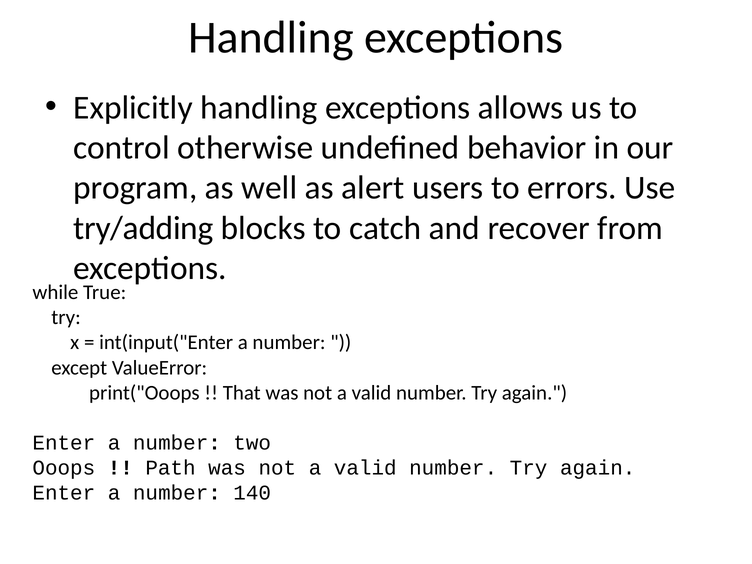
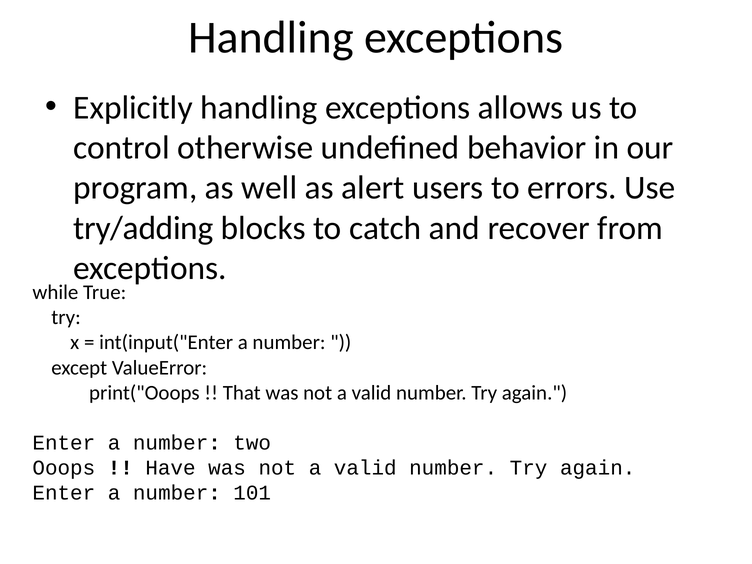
Path: Path -> Have (170, 468)
140: 140 -> 101 (252, 493)
